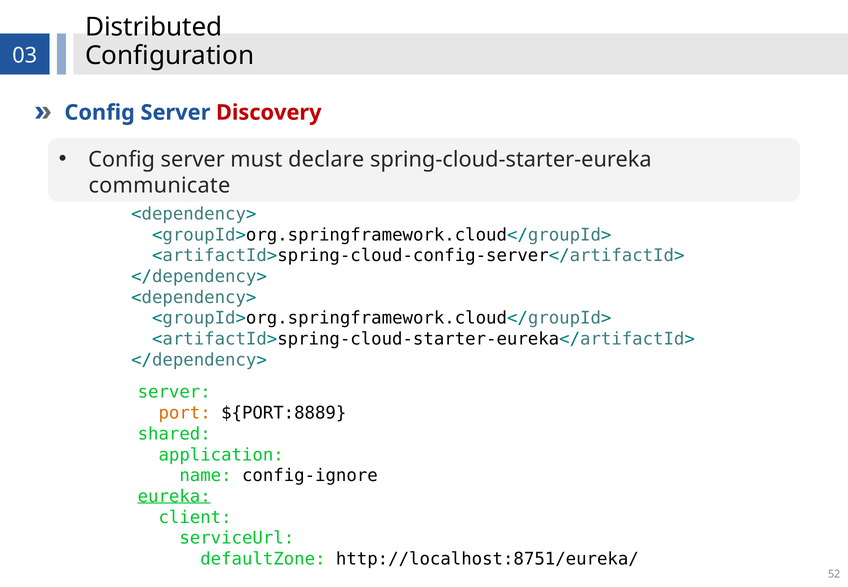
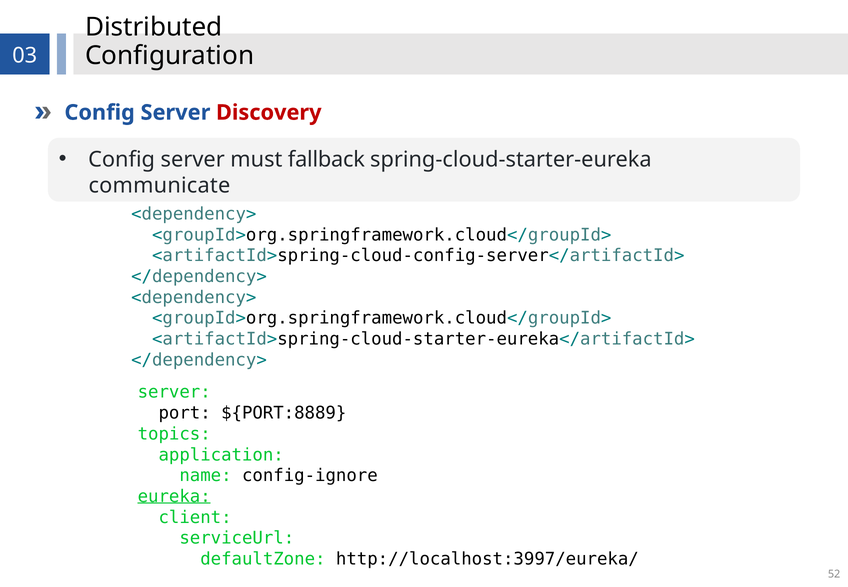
declare: declare -> fallback (326, 159)
port colour: orange -> black (185, 413)
shared: shared -> topics (174, 434)
http://localhost:8751/eureka/: http://localhost:8751/eureka/ -> http://localhost:3997/eureka/ (487, 559)
